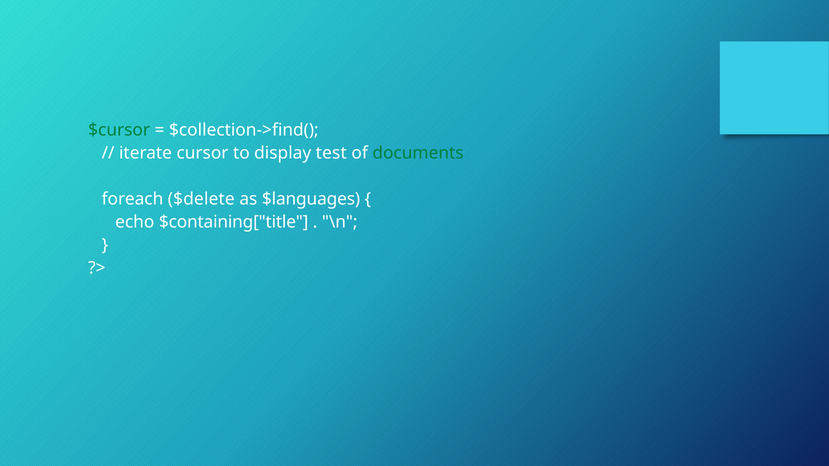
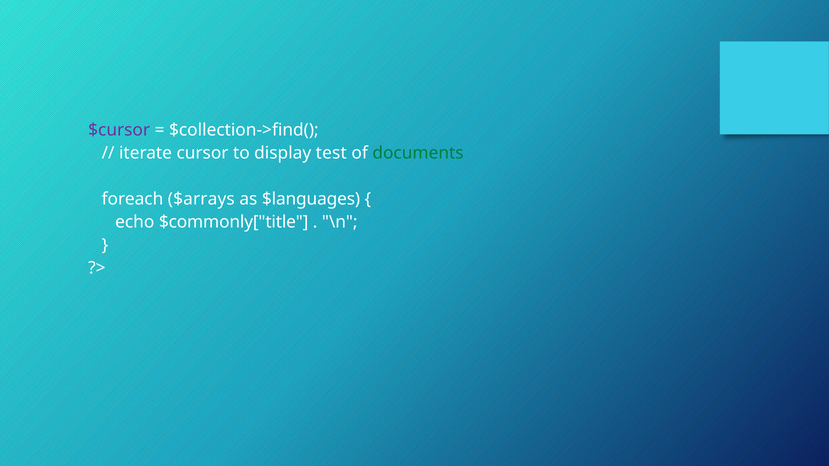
$cursor colour: green -> purple (119, 130)
$delete: $delete -> $arrays (201, 199)
$containing["title: $containing["title -> $commonly["title (234, 222)
